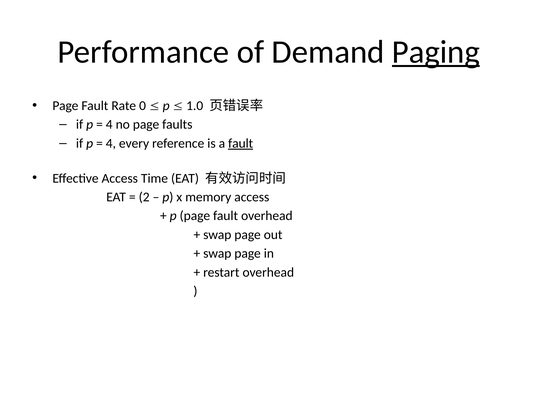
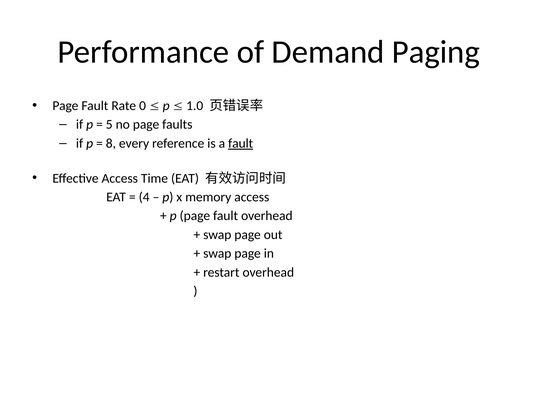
Paging underline: present -> none (436, 52)
4: 4 -> 5 (109, 125)
4: 4 -> 8 (111, 144)
2: 2 -> 4 (144, 197)
